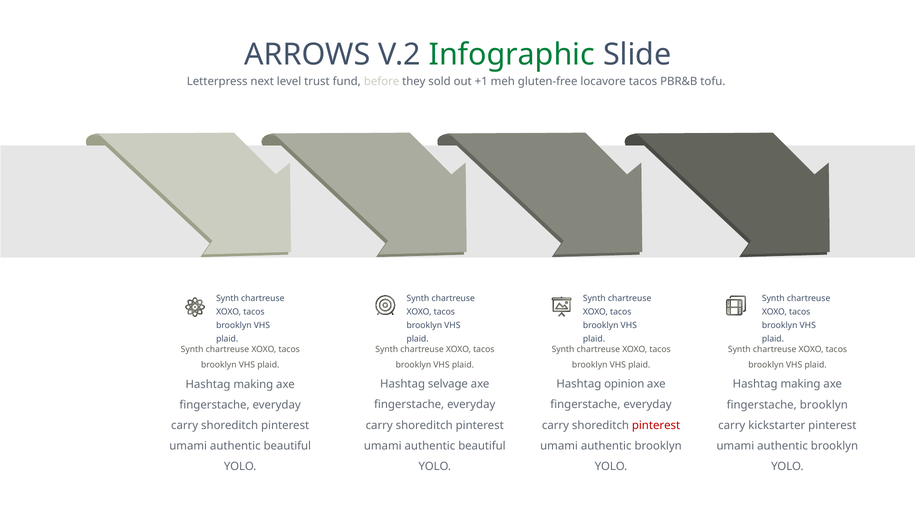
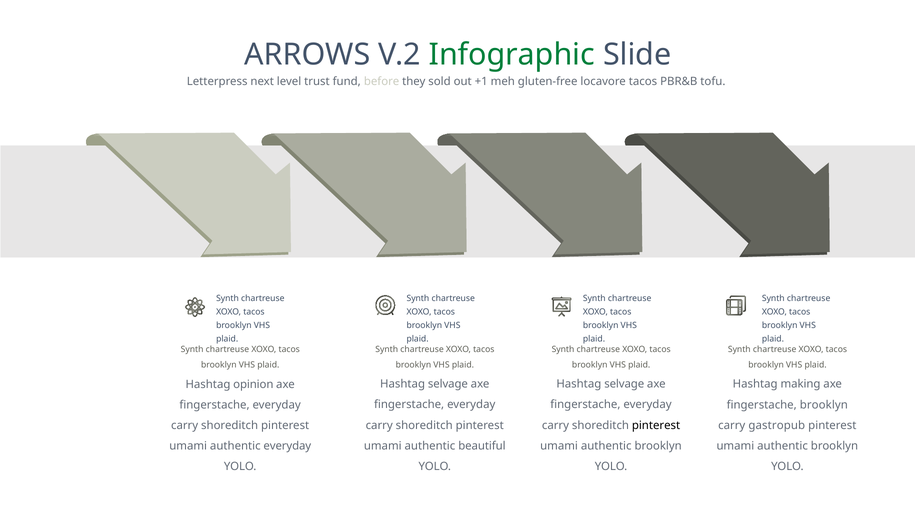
opinion: opinion -> selvage (624, 384)
making: making -> opinion (253, 384)
pinterest colour: red -> black (656, 425)
kickstarter: kickstarter -> gastropub (777, 425)
beautiful: beautiful -> everyday (287, 446)
